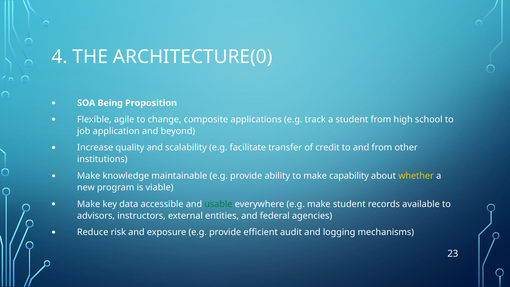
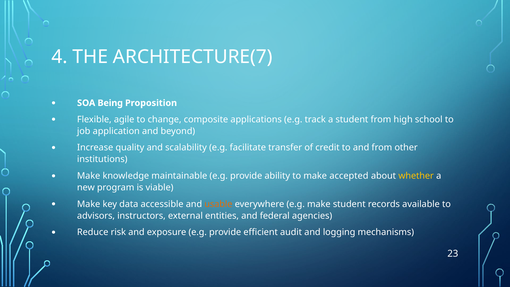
ARCHITECTURE(0: ARCHITECTURE(0 -> ARCHITECTURE(7 (193, 57)
capability: capability -> accepted (349, 176)
usable colour: green -> orange (218, 204)
